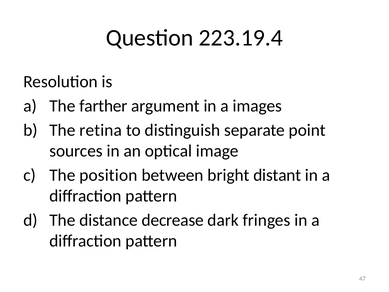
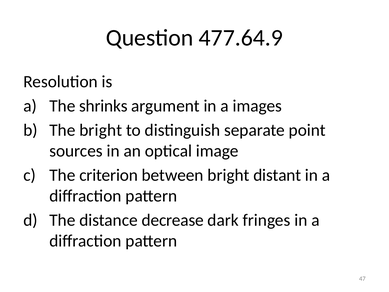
223.19.4: 223.19.4 -> 477.64.9 (241, 38)
farther: farther -> shrinks (103, 106)
The retina: retina -> bright (101, 130)
position: position -> criterion (109, 175)
